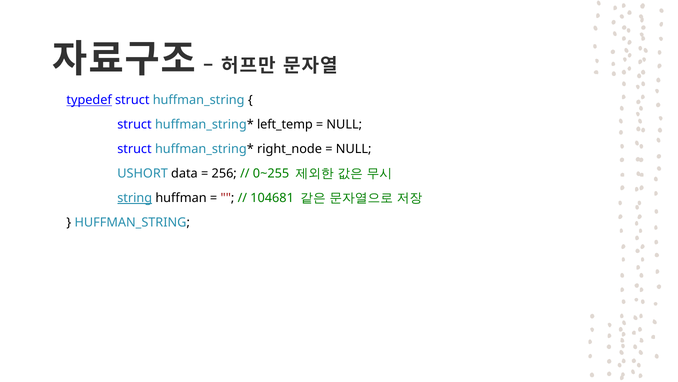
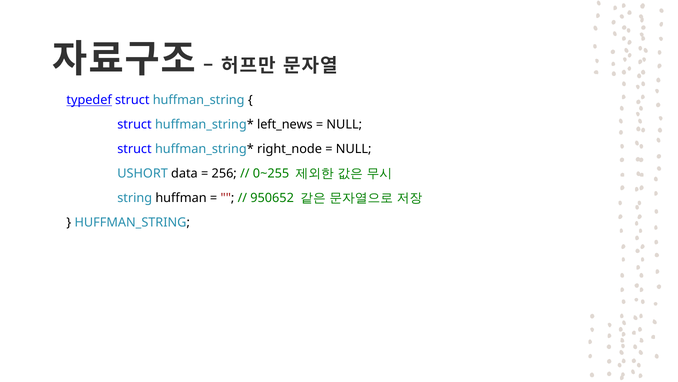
left_temp: left_temp -> left_news (285, 124)
string underline: present -> none (135, 198)
104681: 104681 -> 950652 (272, 198)
